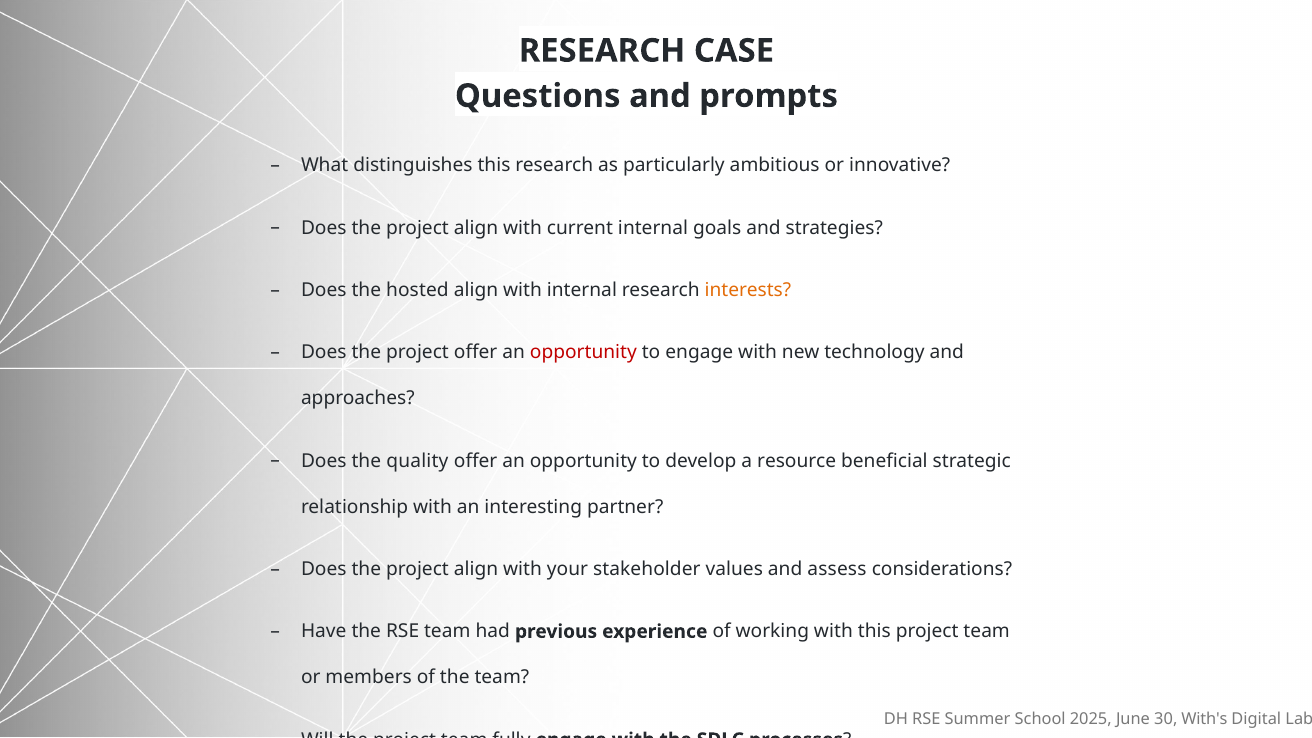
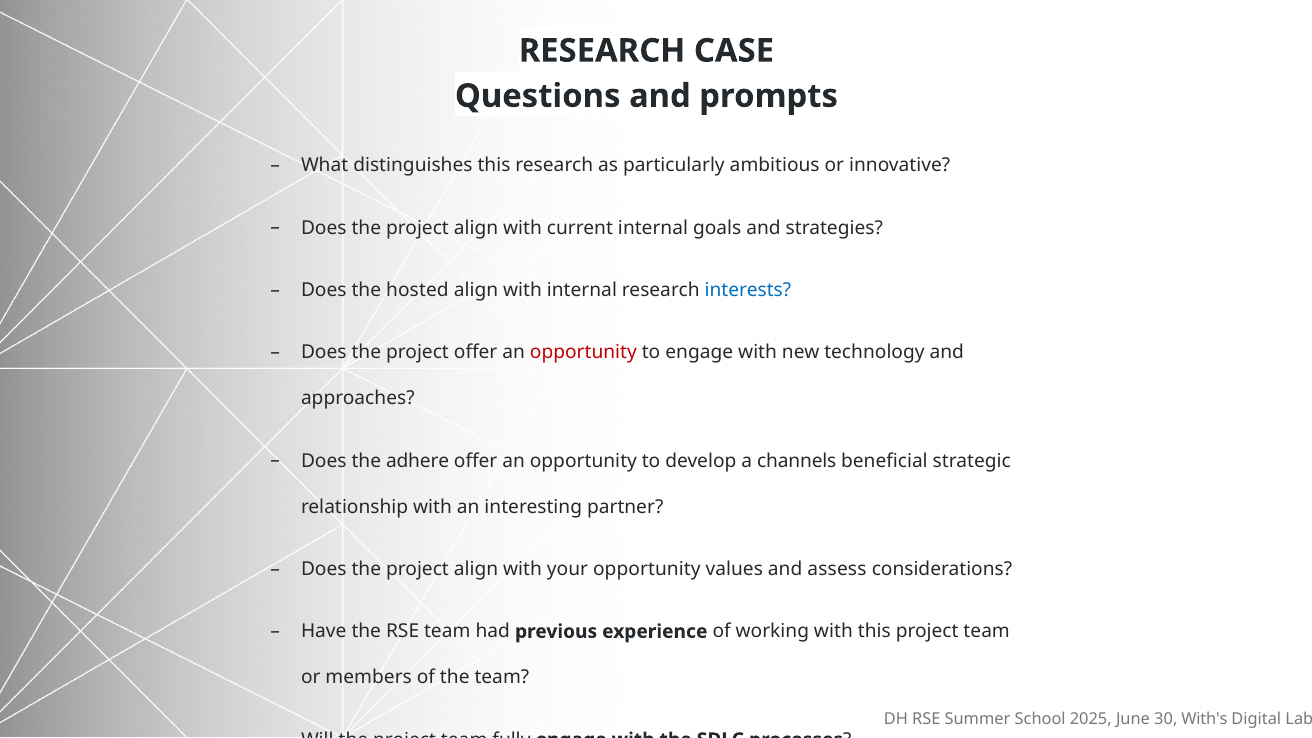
interests colour: orange -> blue (748, 290)
quality: quality -> adhere (418, 461)
resource: resource -> channels (797, 461)
your stakeholder: stakeholder -> opportunity (647, 569)
